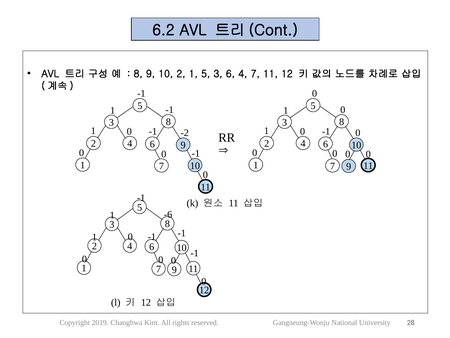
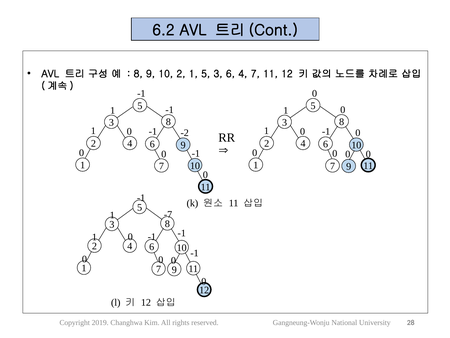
-6: -6 -> -7 (168, 214)
